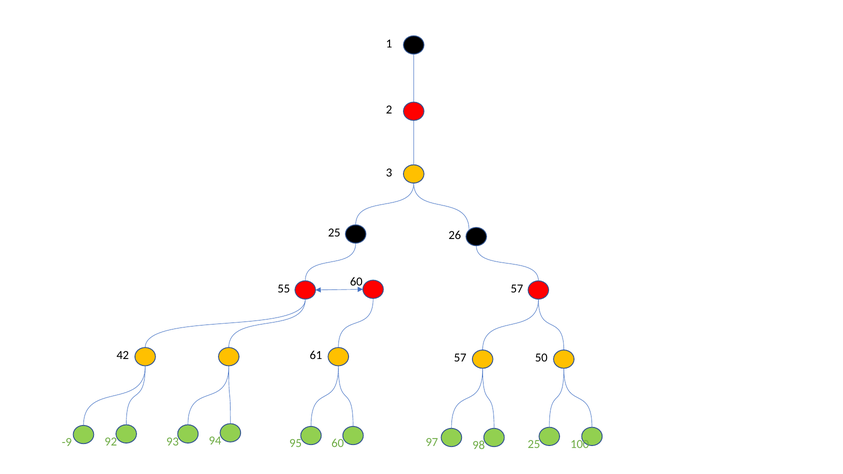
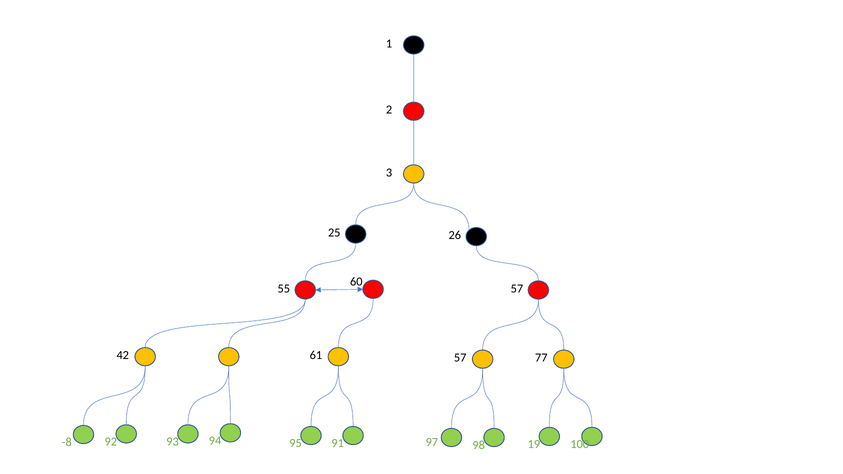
50: 50 -> 77 (541, 358)
-9: -9 -> -8 (67, 442)
95 60: 60 -> 91 (338, 443)
98 25: 25 -> 19 (534, 444)
